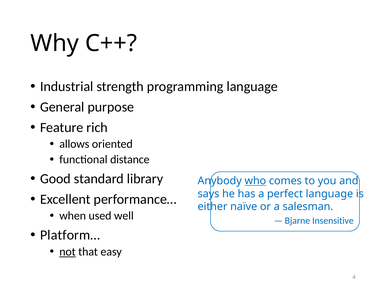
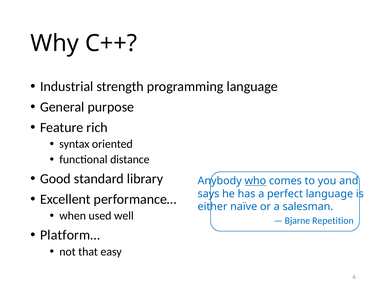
allows: allows -> syntax (74, 144)
Insensitive: Insensitive -> Repetition (333, 220)
not underline: present -> none (67, 251)
